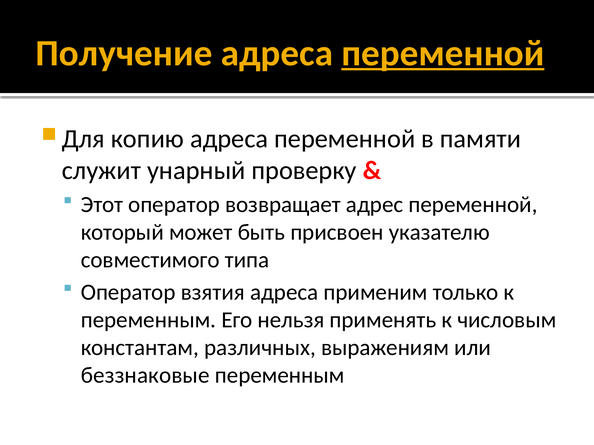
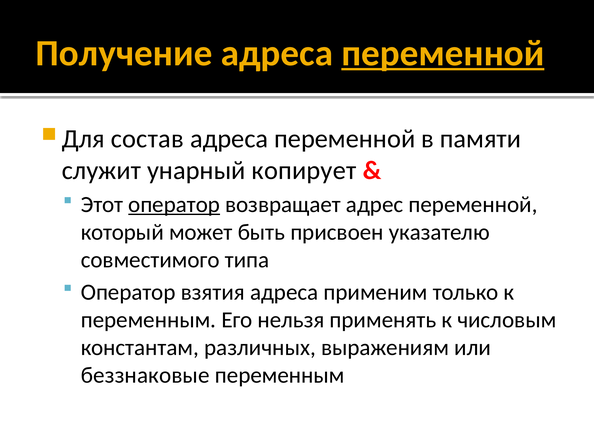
копию: копию -> состав (147, 139)
проверку: проверку -> копирует (304, 171)
оператор underline: none -> present (174, 205)
